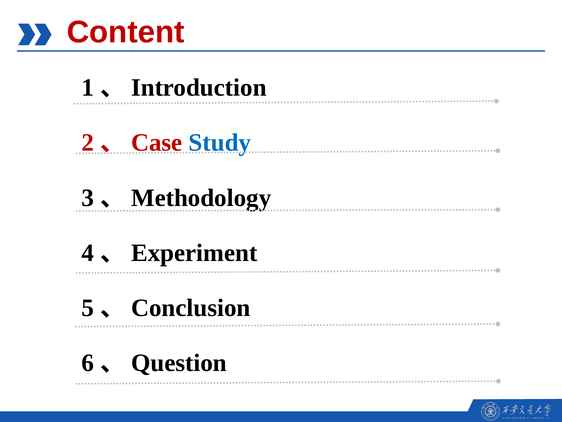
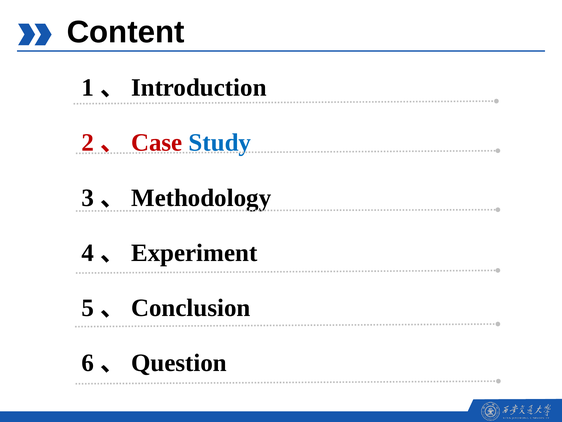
Content colour: red -> black (126, 32)
